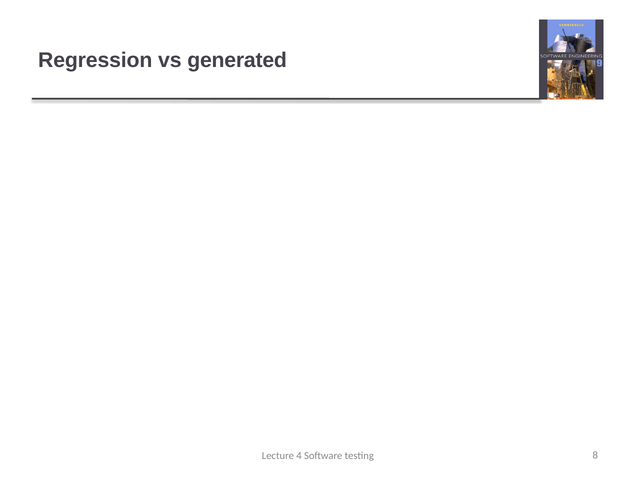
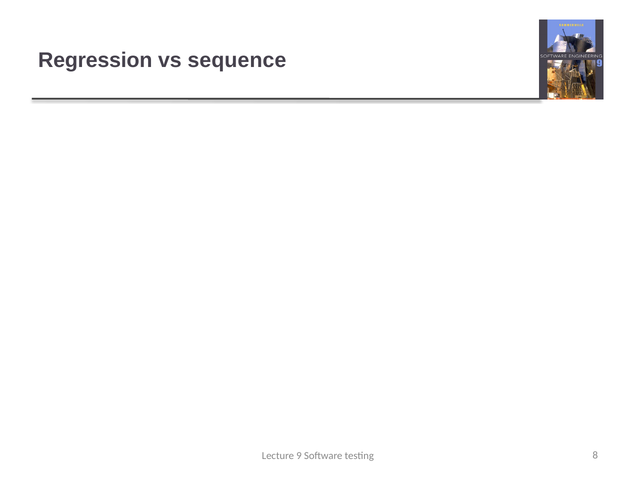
generated: generated -> sequence (237, 60)
4: 4 -> 9 (299, 456)
